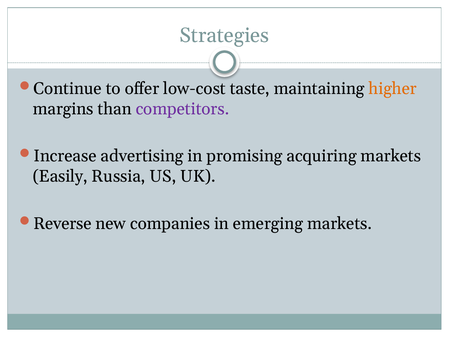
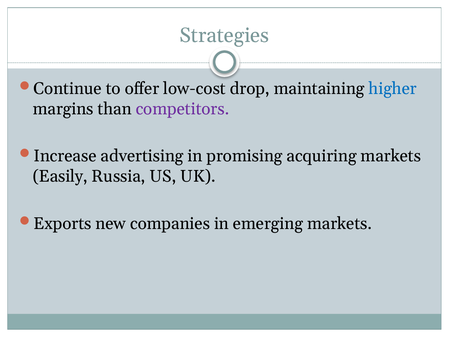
taste: taste -> drop (250, 88)
higher colour: orange -> blue (393, 88)
Reverse: Reverse -> Exports (63, 223)
